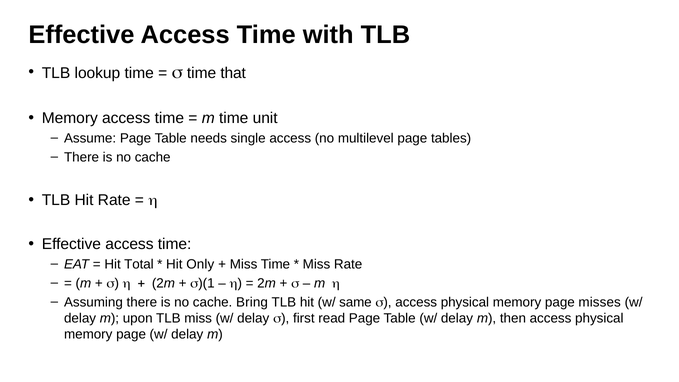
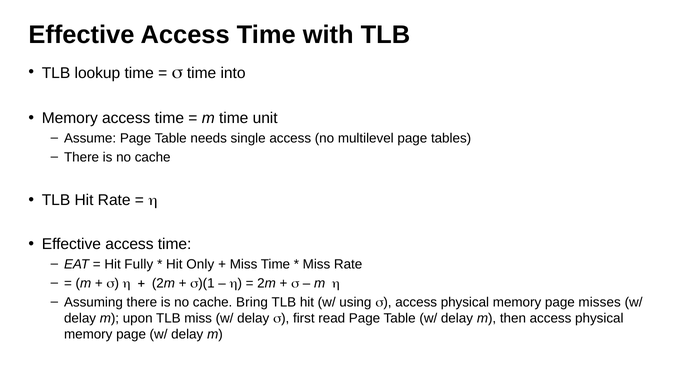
that: that -> into (233, 73)
Total: Total -> Fully (139, 264)
same: same -> using (355, 302)
